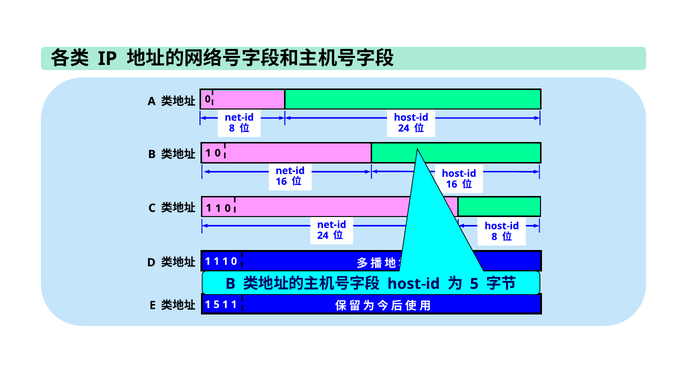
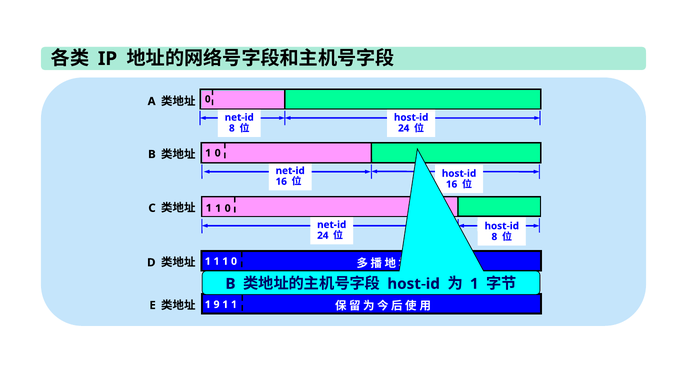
5: 5 -> 1 (474, 284)
1 5: 5 -> 9 (217, 305)
